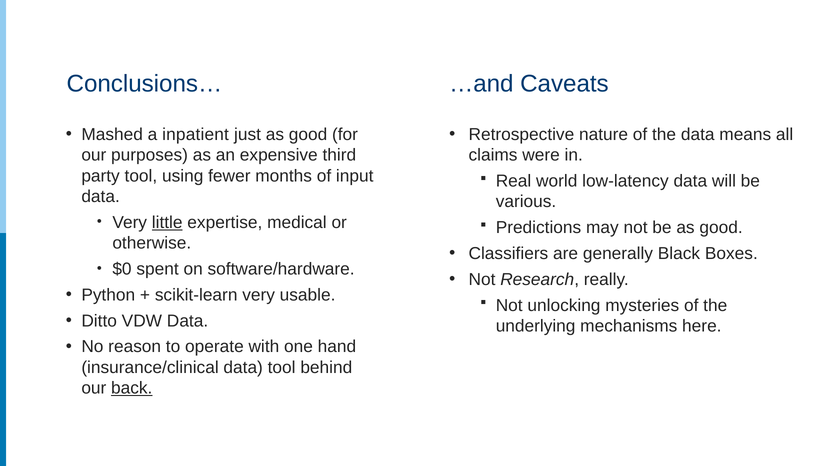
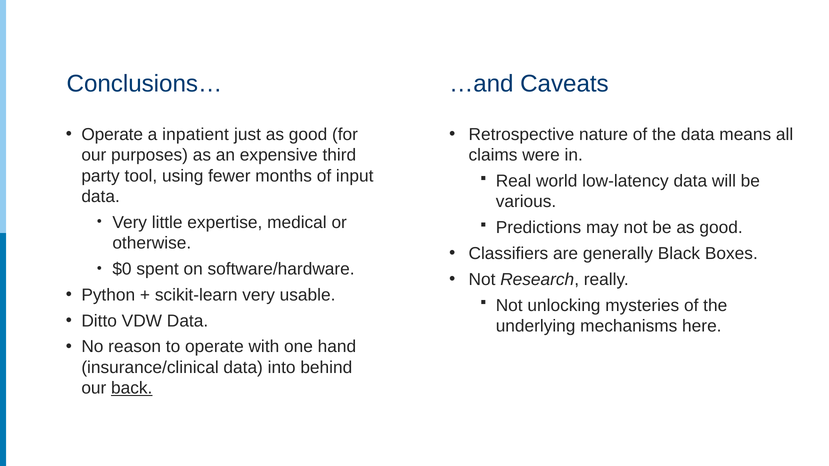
Mashed: Mashed -> Operate (112, 134)
little underline: present -> none (167, 223)
data tool: tool -> into (282, 368)
